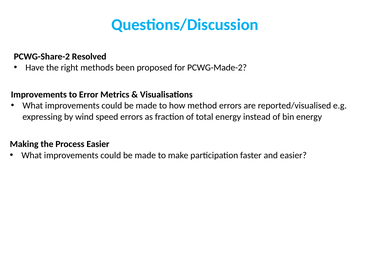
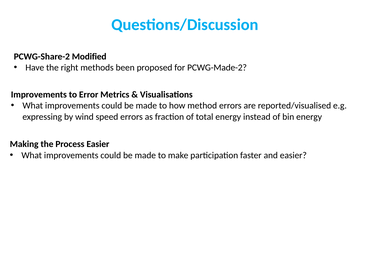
Resolved: Resolved -> Modified (89, 56)
